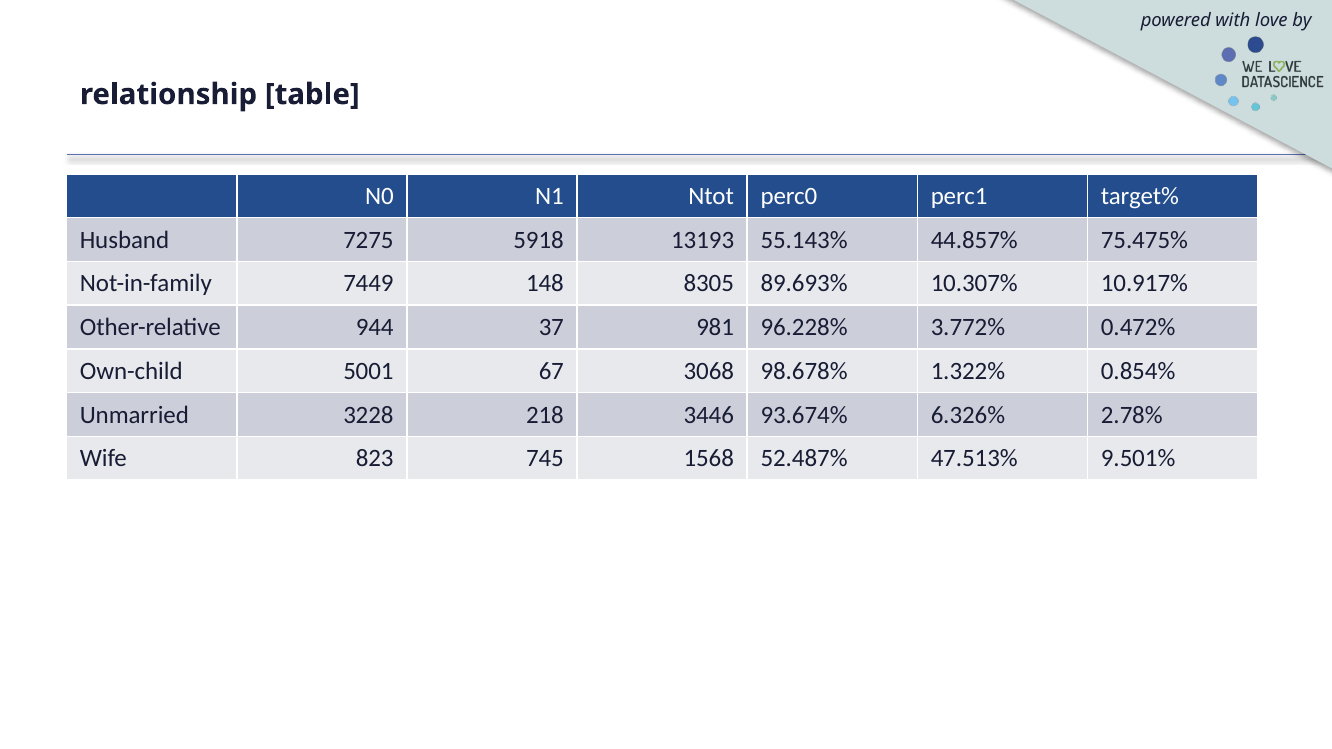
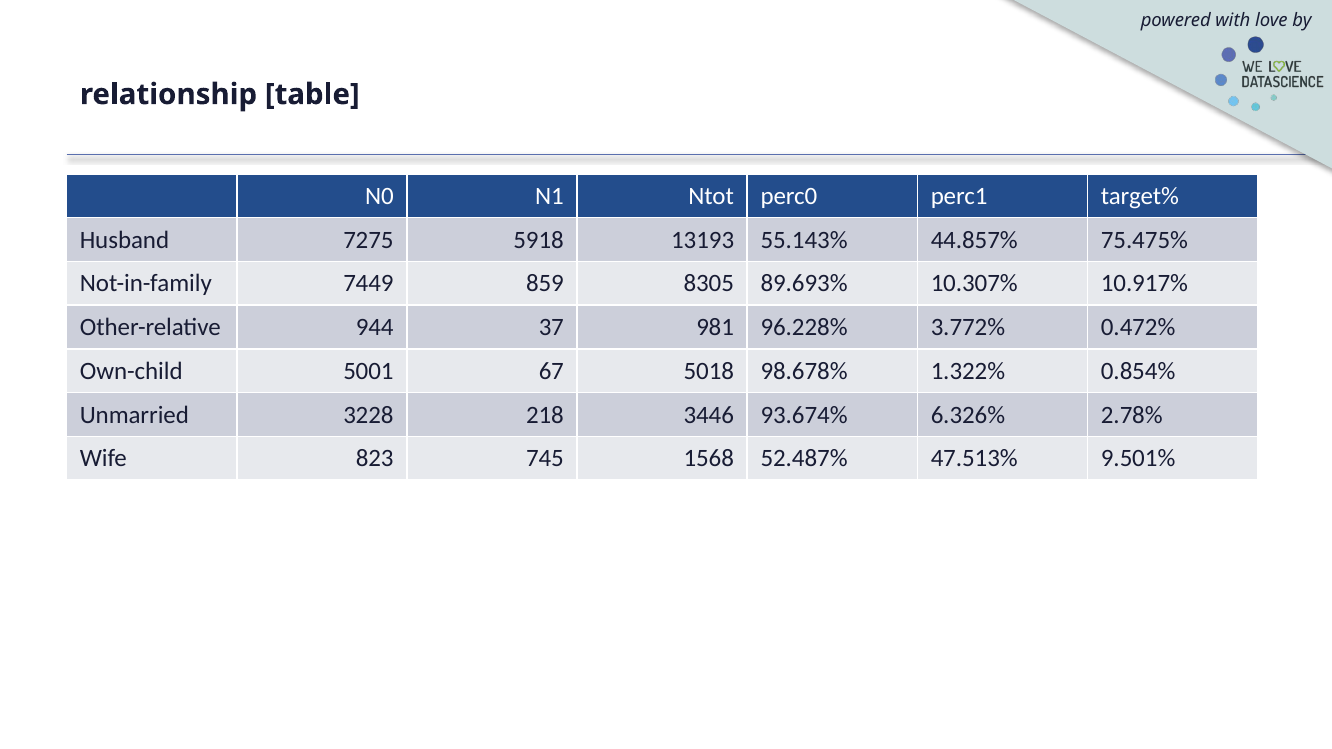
148: 148 -> 859 (545, 284)
3068: 3068 -> 5018 (709, 371)
